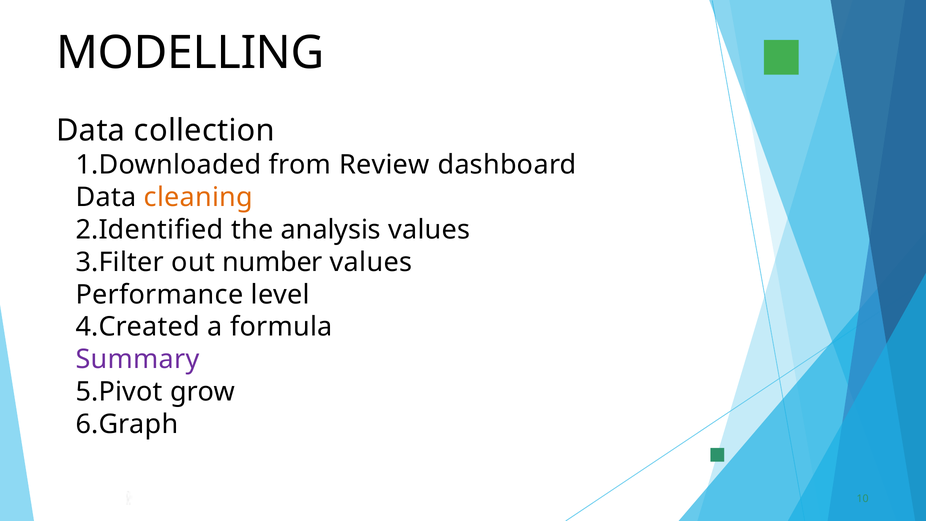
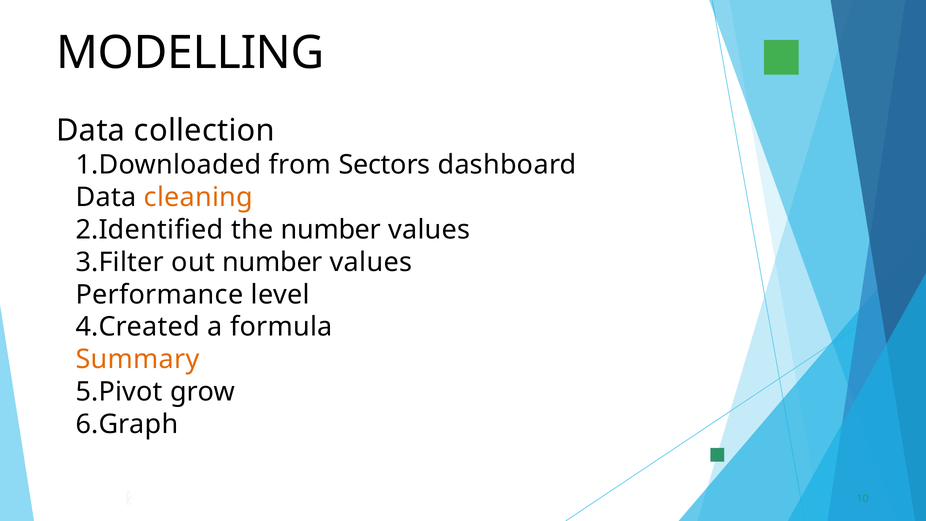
Review: Review -> Sectors (385, 165)
the analysis: analysis -> number (331, 230)
Summary colour: purple -> orange (138, 359)
